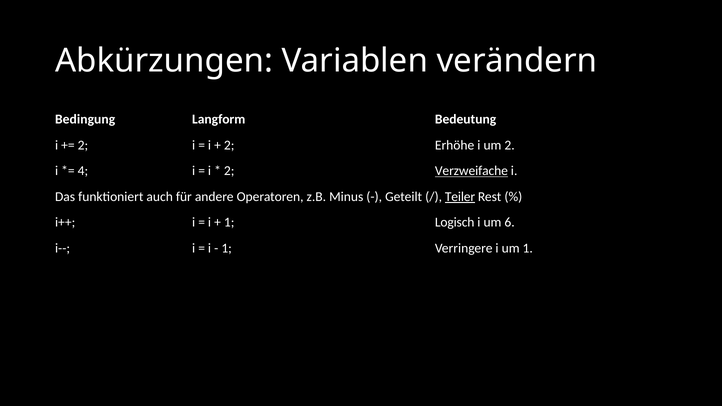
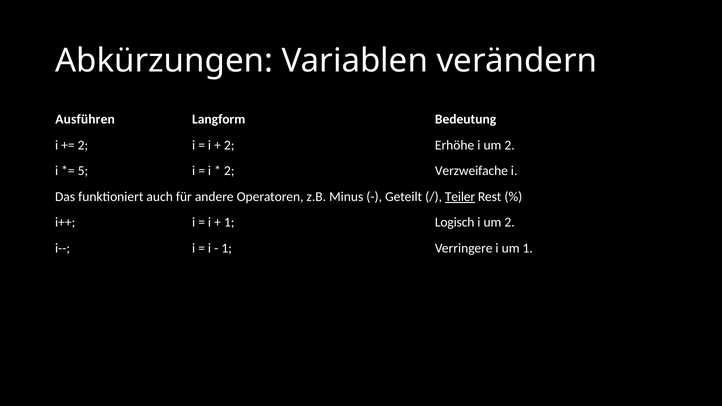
Bedingung: Bedingung -> Ausführen (85, 119)
4: 4 -> 5 (83, 171)
Verzweifache underline: present -> none (471, 171)
6: 6 -> 2 (510, 223)
